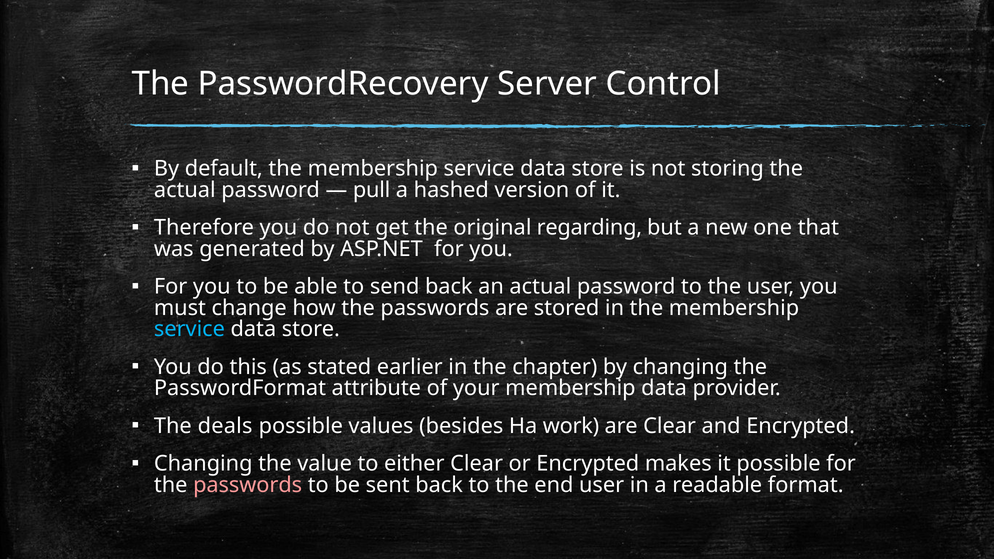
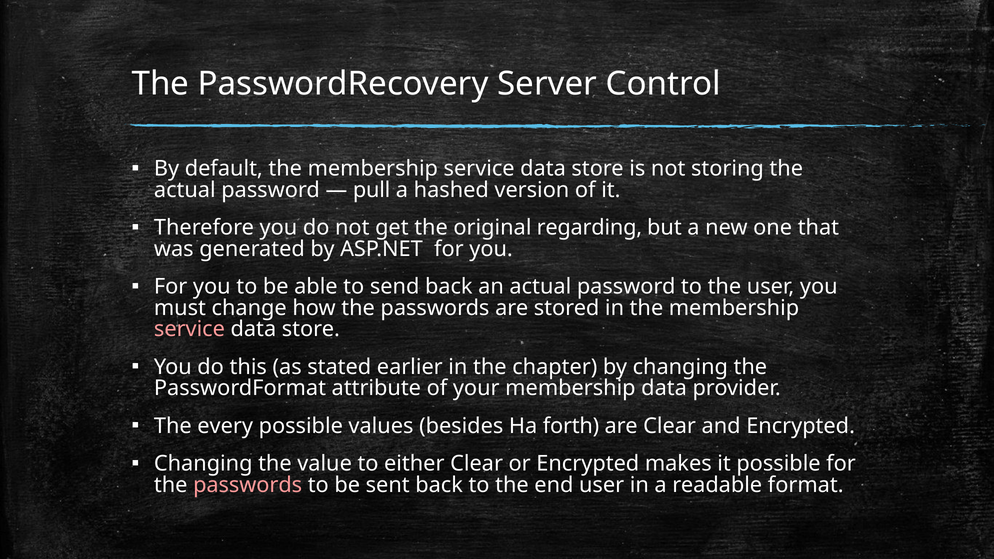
service colour: light blue -> pink (189, 329)
deals: deals -> every (225, 426)
work: work -> forth (571, 426)
